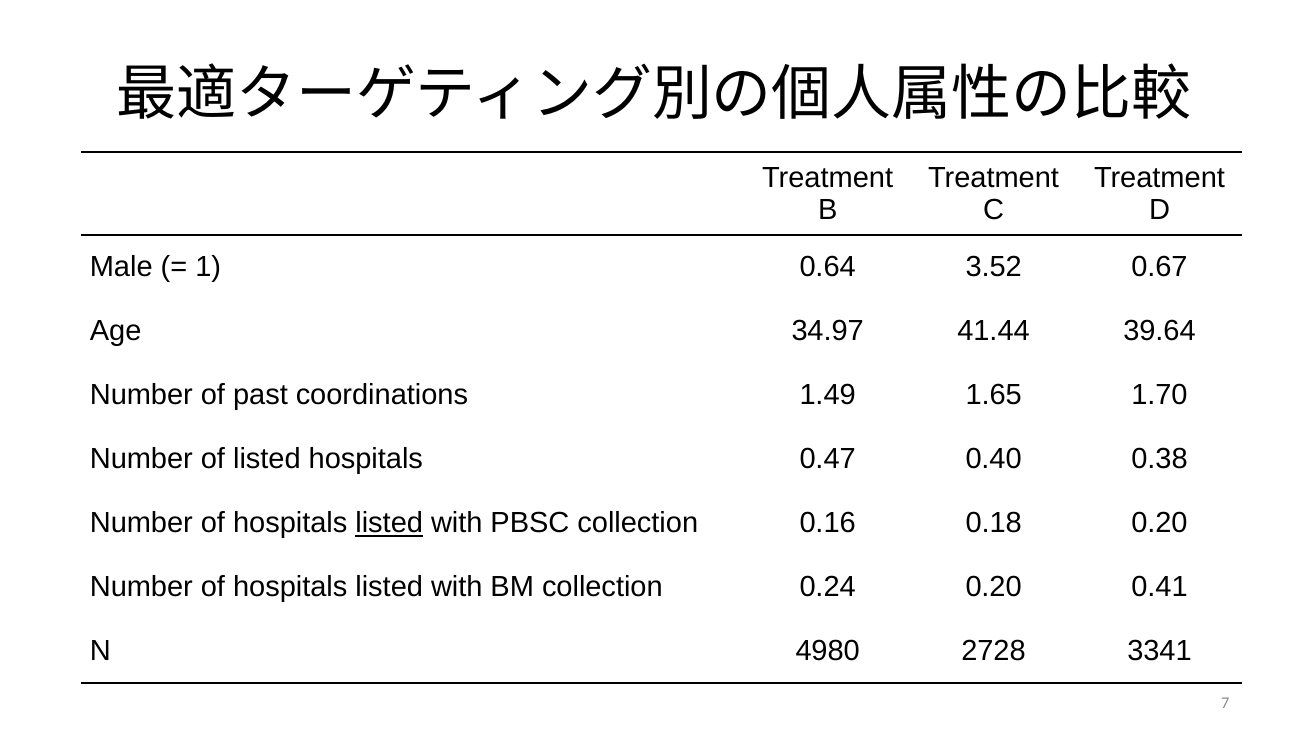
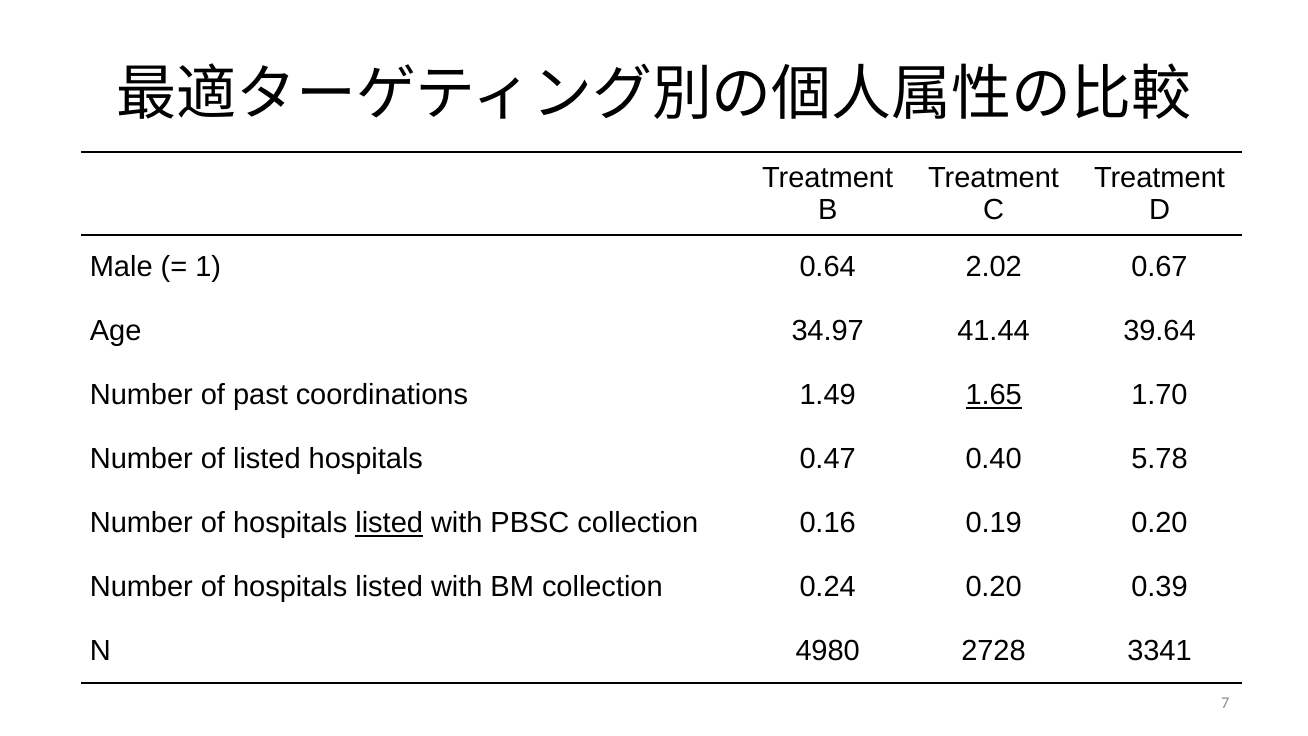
3.52: 3.52 -> 2.02 (994, 267)
1.65 underline: none -> present (994, 395)
0.38: 0.38 -> 5.78 (1160, 459)
0.18: 0.18 -> 0.19 (994, 523)
0.41: 0.41 -> 0.39 (1160, 587)
